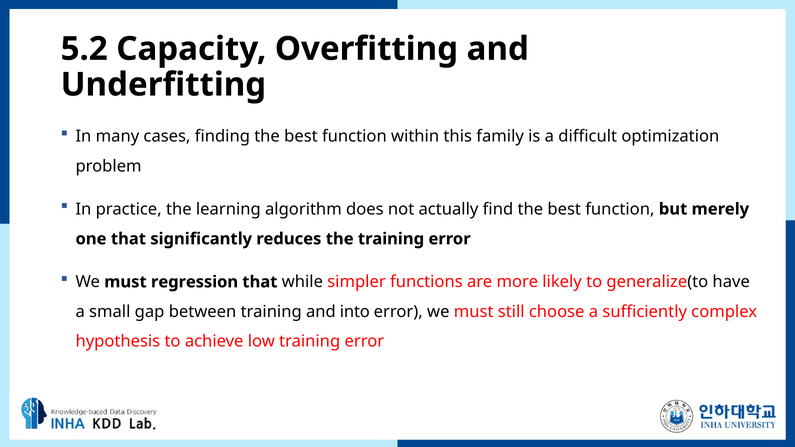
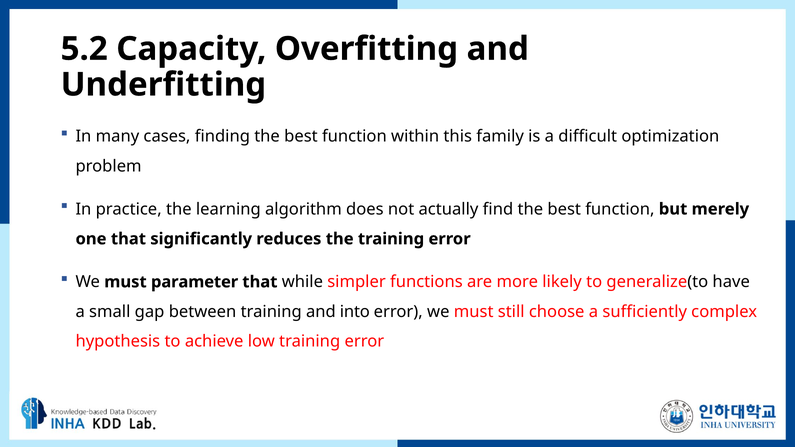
regression: regression -> parameter (195, 282)
